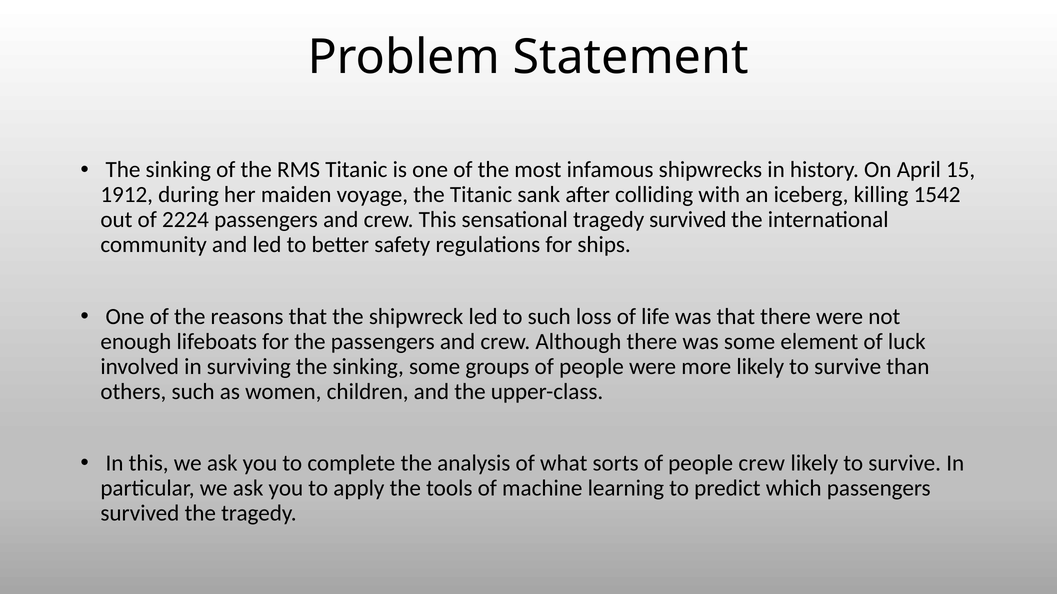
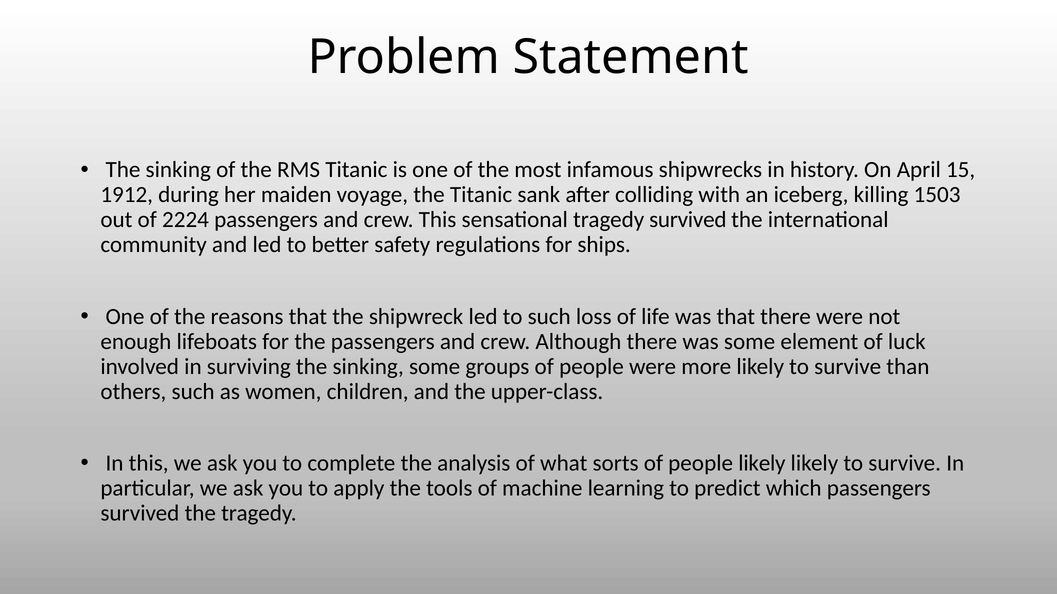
1542: 1542 -> 1503 (937, 195)
people crew: crew -> likely (762, 464)
